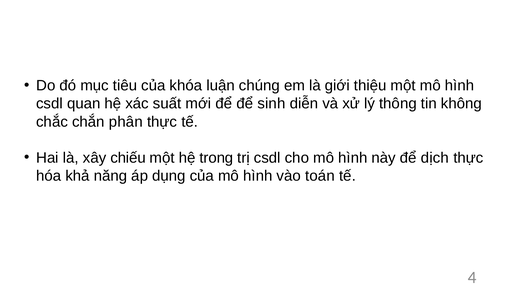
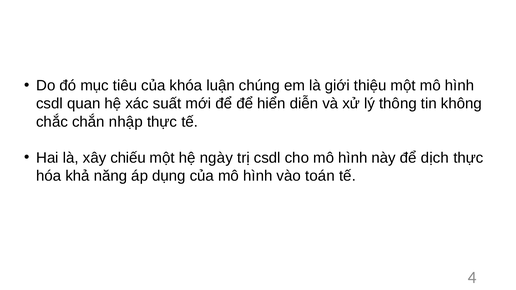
sinh: sinh -> hiển (271, 104)
phân: phân -> nhập (126, 122)
trong: trong -> ngày (216, 158)
